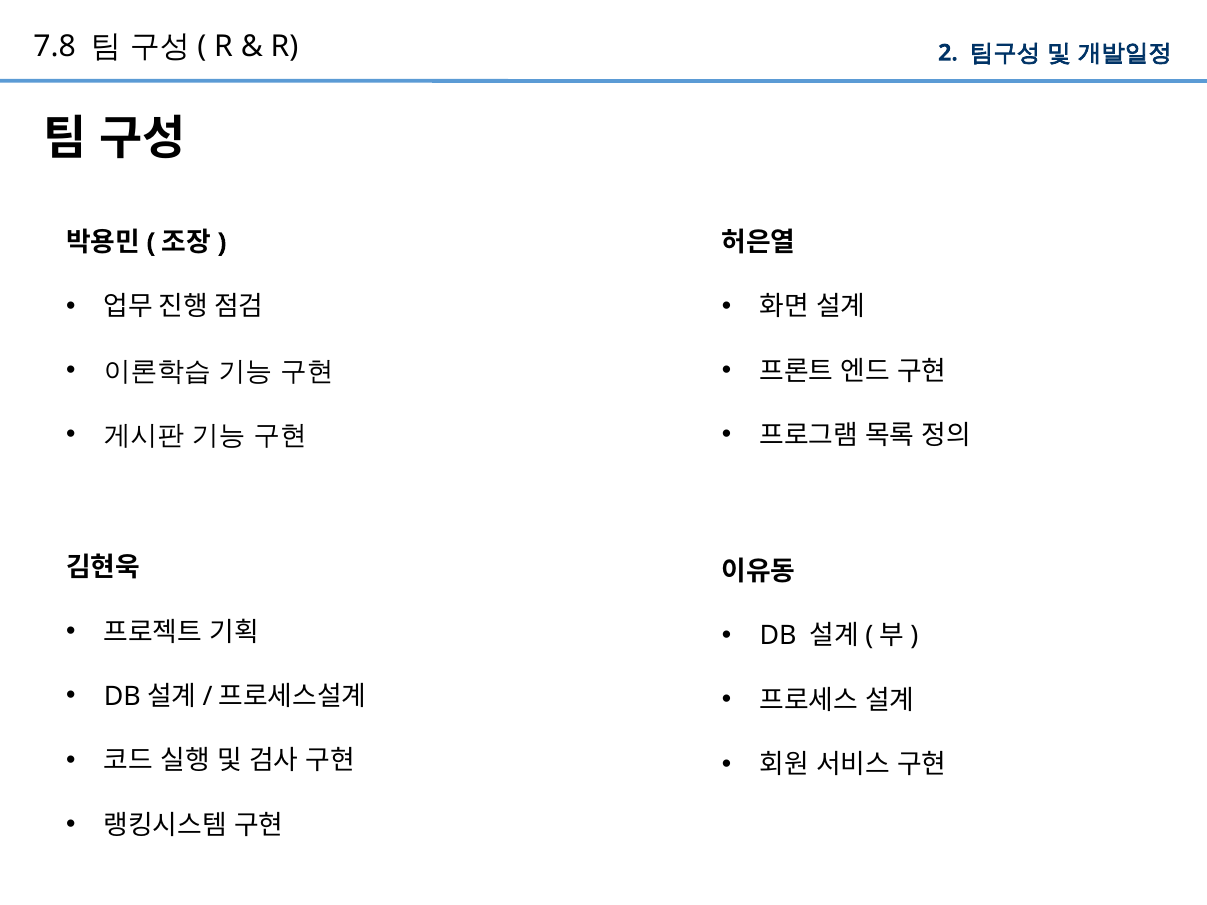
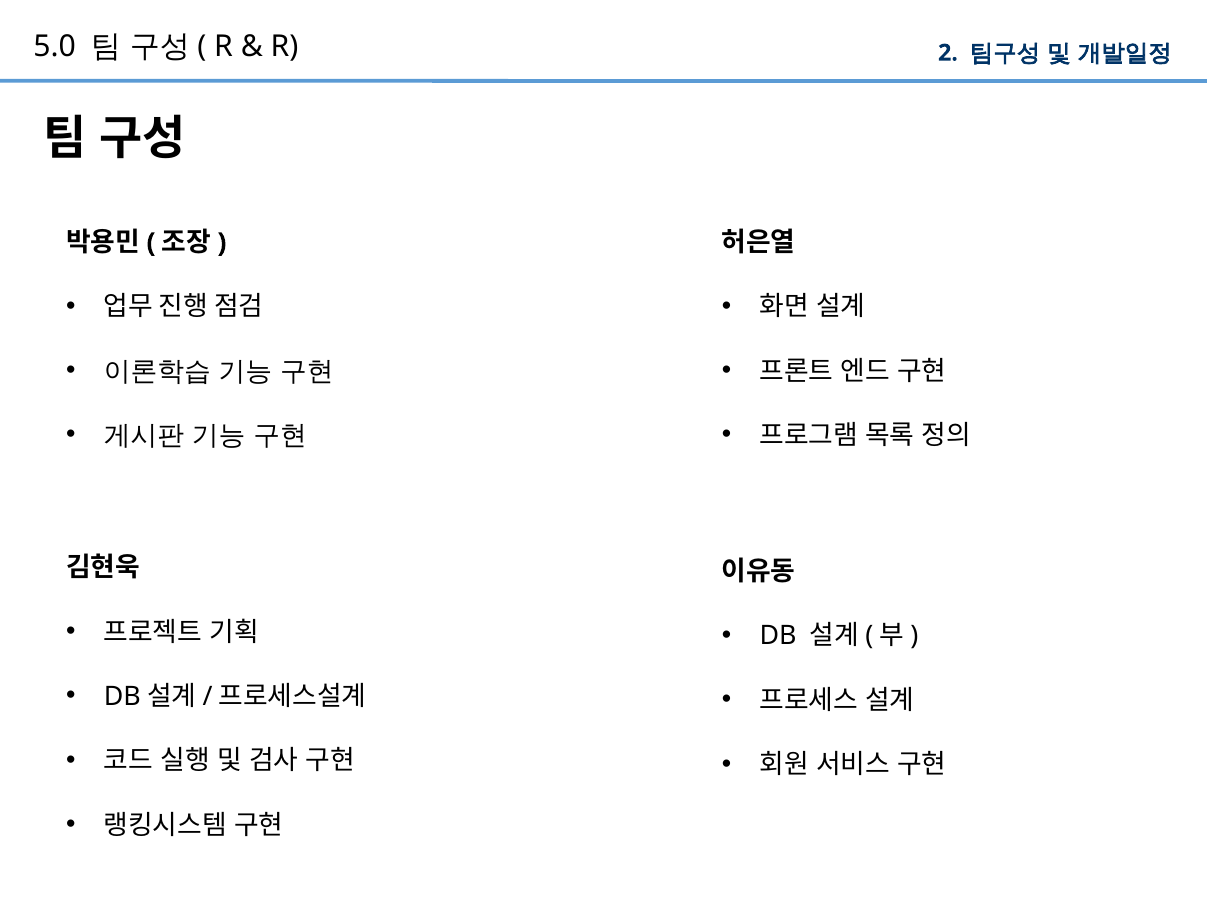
7.8: 7.8 -> 5.0 (55, 47)
